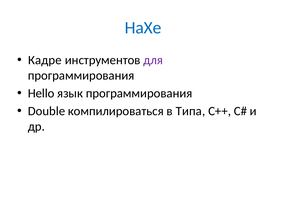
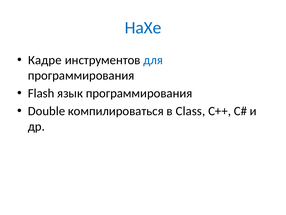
для colour: purple -> blue (153, 60)
Hello: Hello -> Flash (41, 93)
Типа: Типа -> Class (190, 111)
